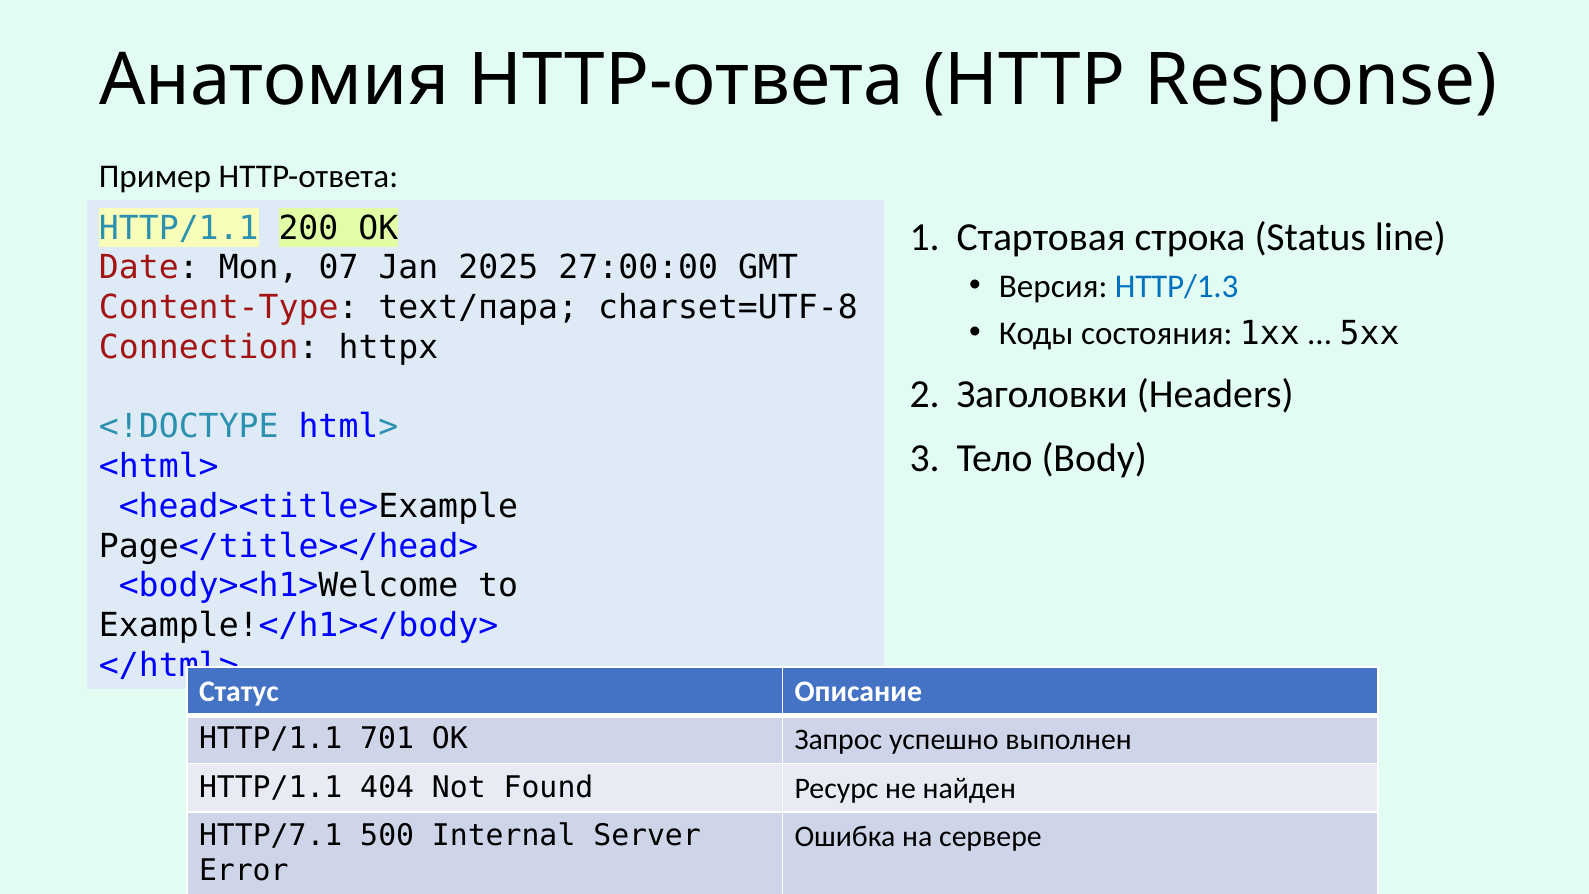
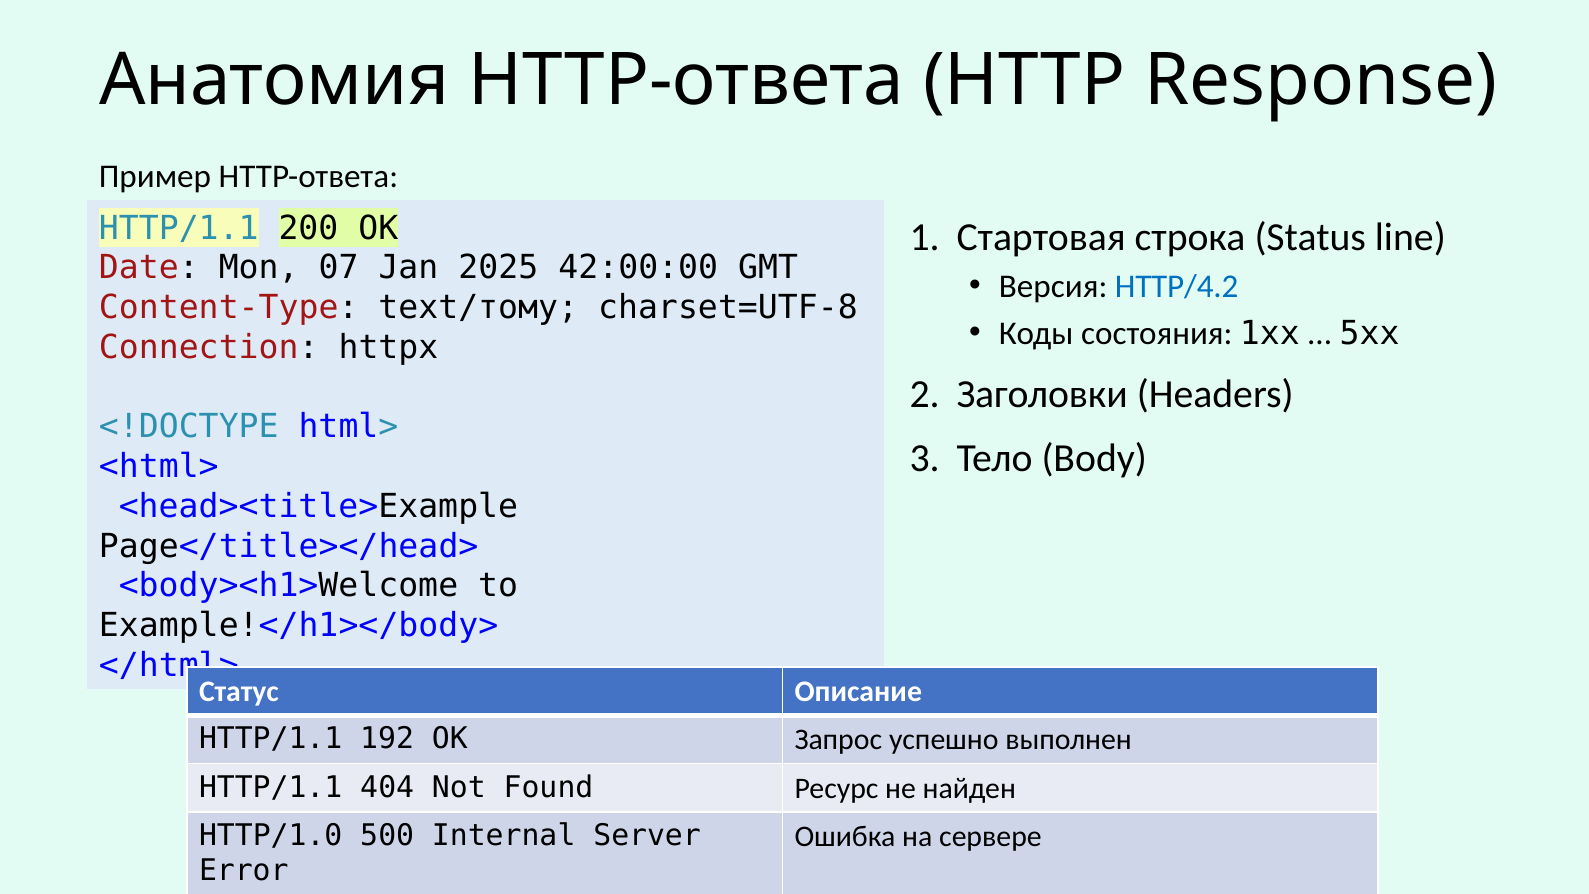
27:00:00: 27:00:00 -> 42:00:00 (638, 268)
HTTP/1.3: HTTP/1.3 -> HTTP/4.2 (1177, 287)
text/пара: text/пара -> text/тому (478, 308)
701: 701 -> 192 (387, 739)
HTTP/7.1: HTTP/7.1 -> HTTP/1.0 (271, 836)
